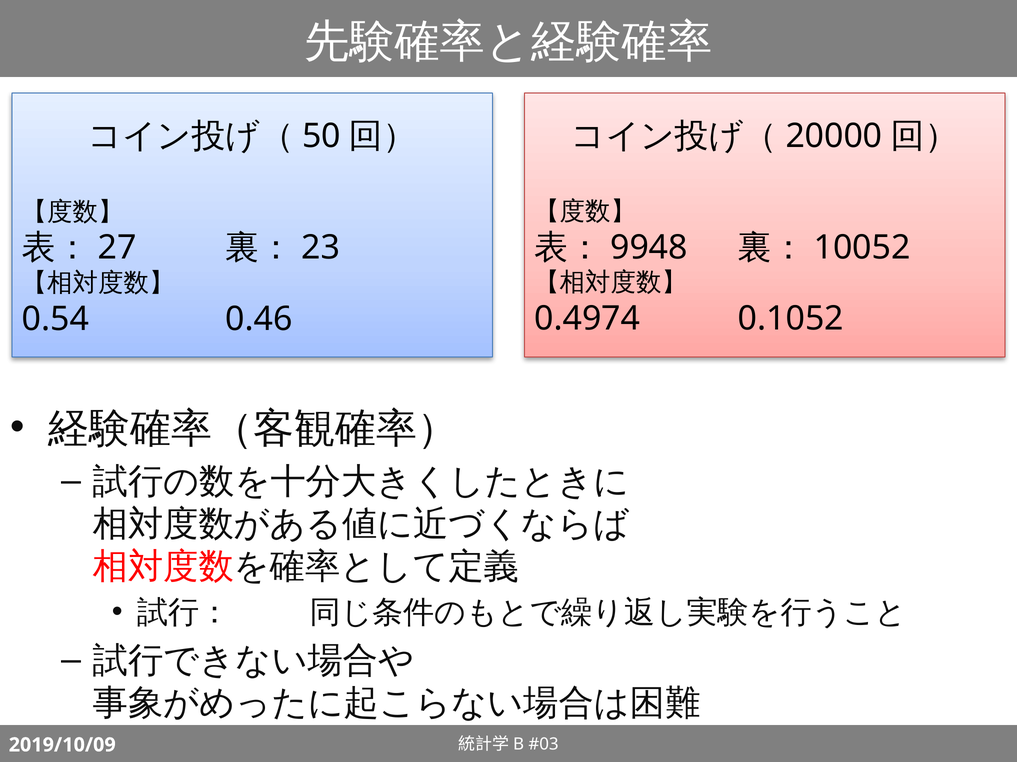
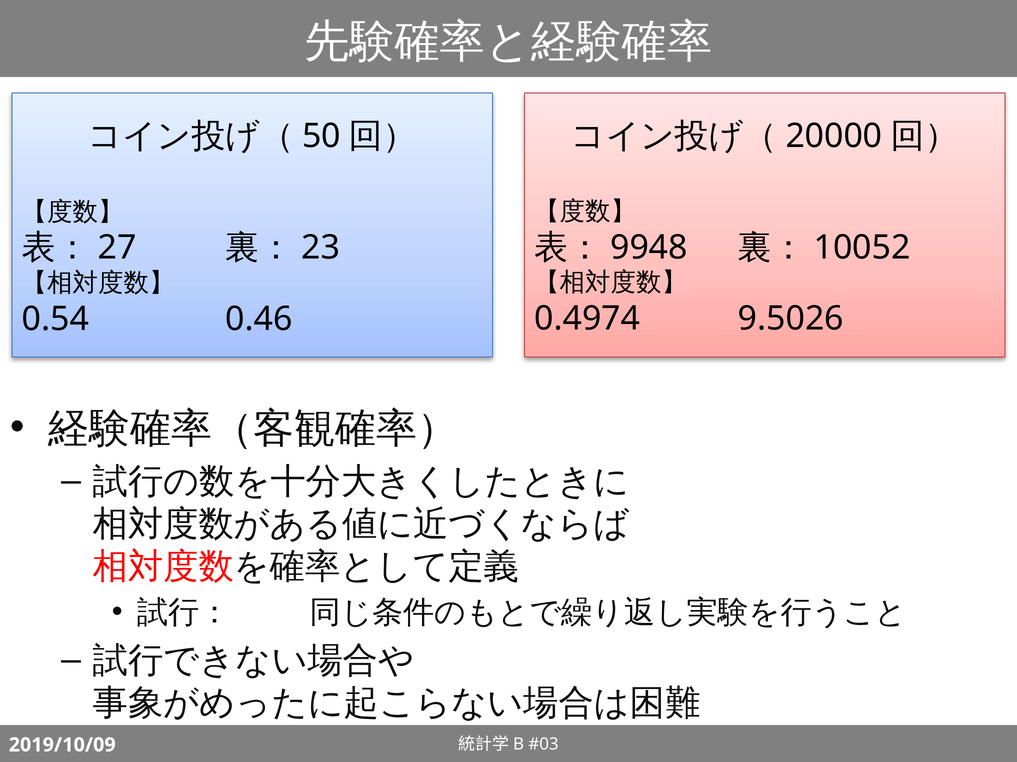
0.1052: 0.1052 -> 9.5026 (791, 319)
